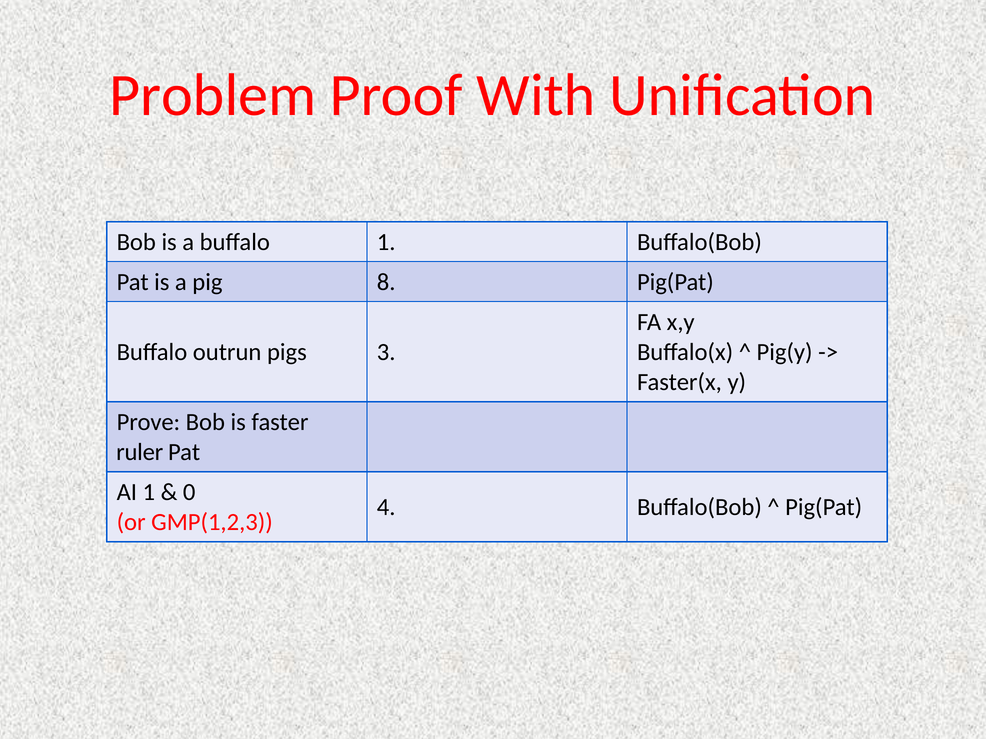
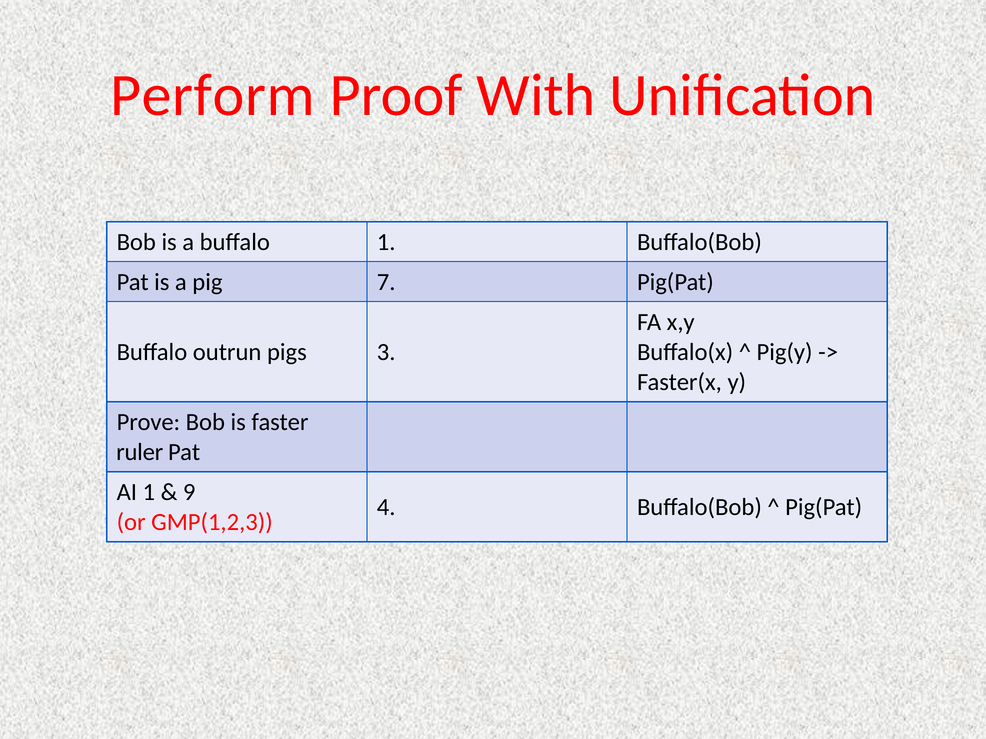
Problem: Problem -> Perform (212, 95)
8: 8 -> 7 (386, 282)
0: 0 -> 9 (189, 492)
